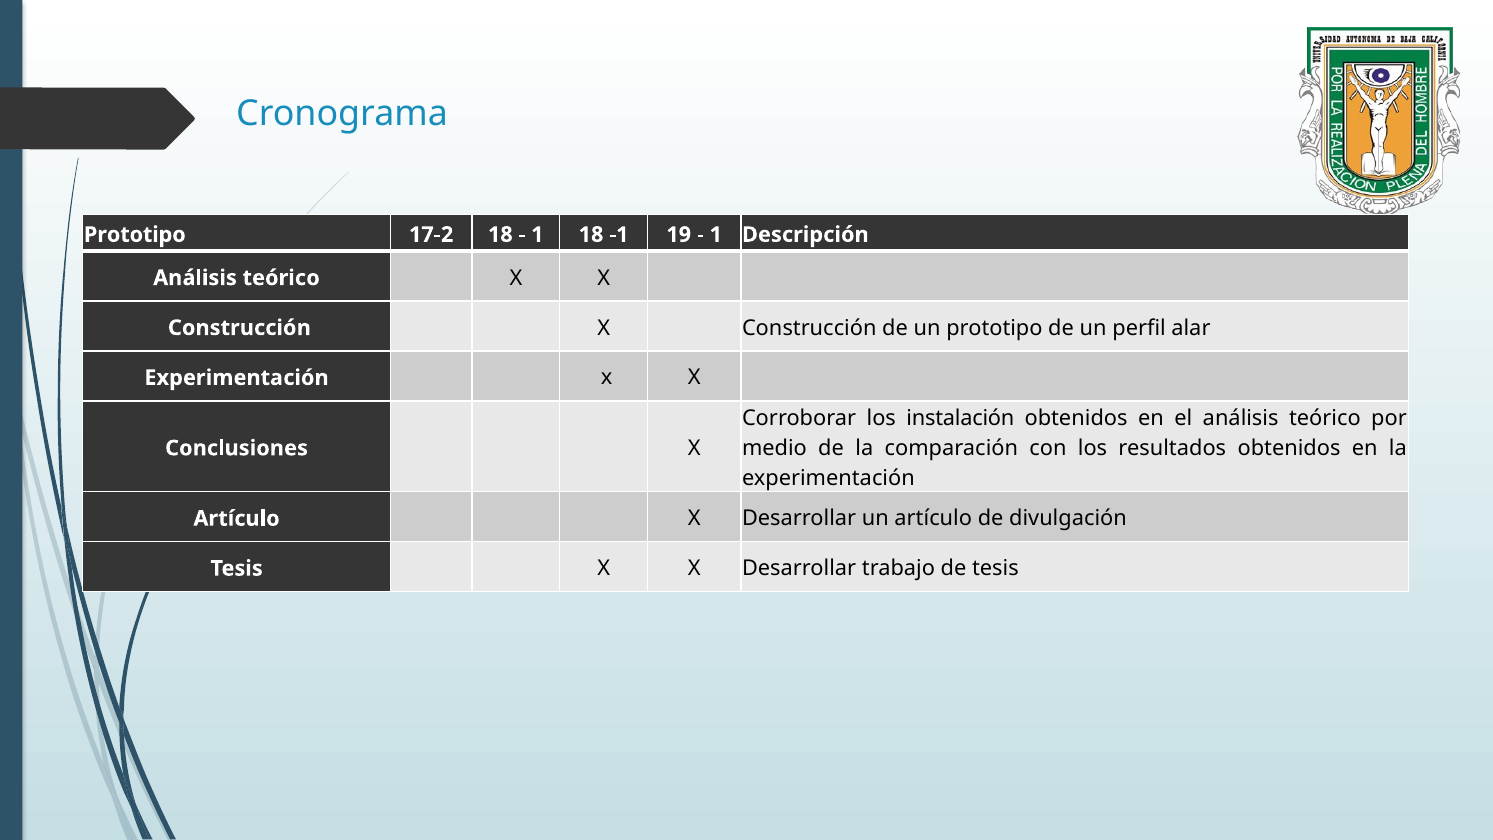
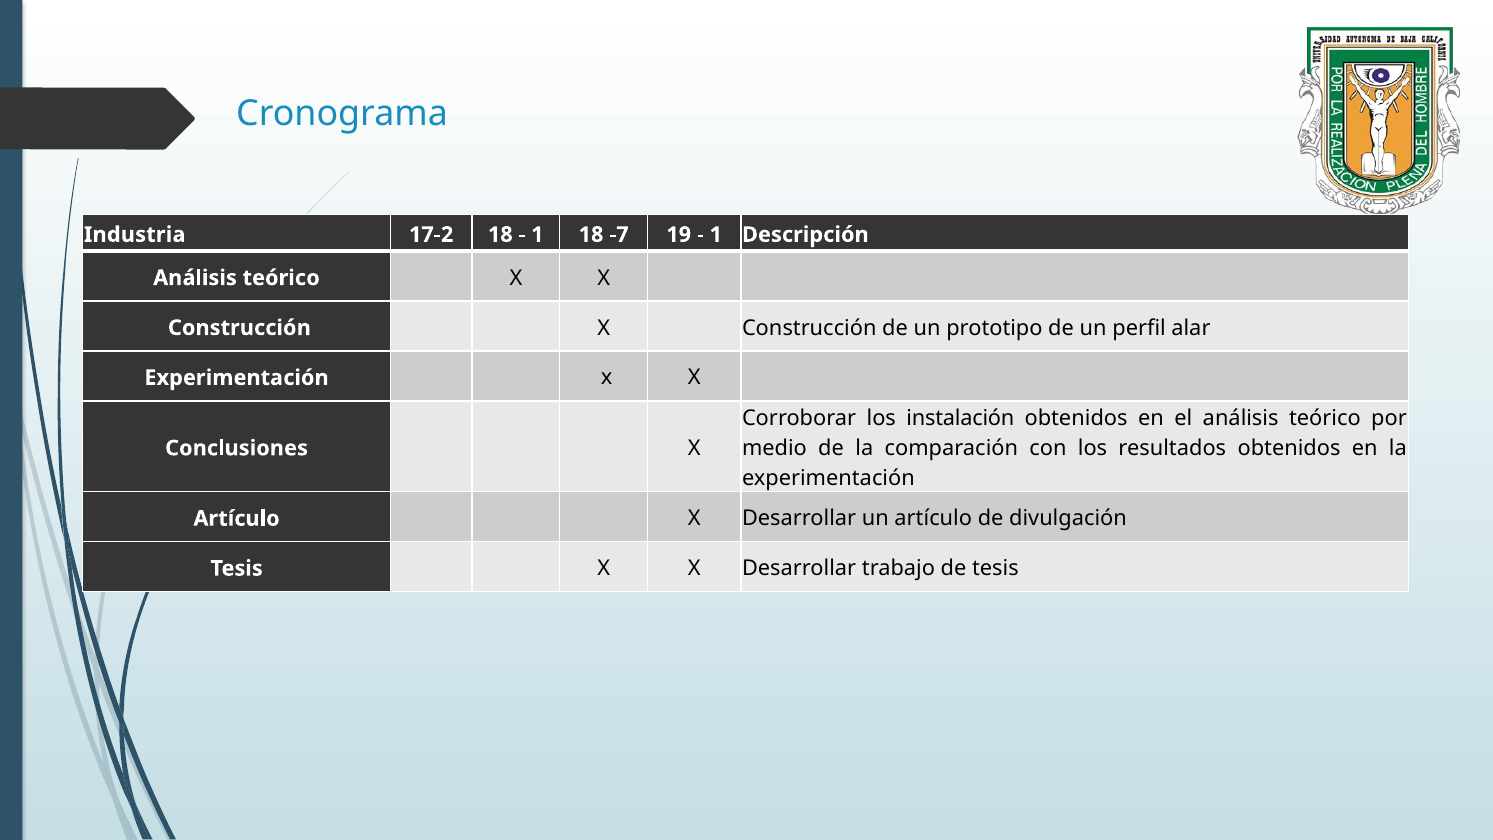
Prototipo: Prototipo -> Industria (135, 235)
-1: -1 -> -7 (619, 235)
